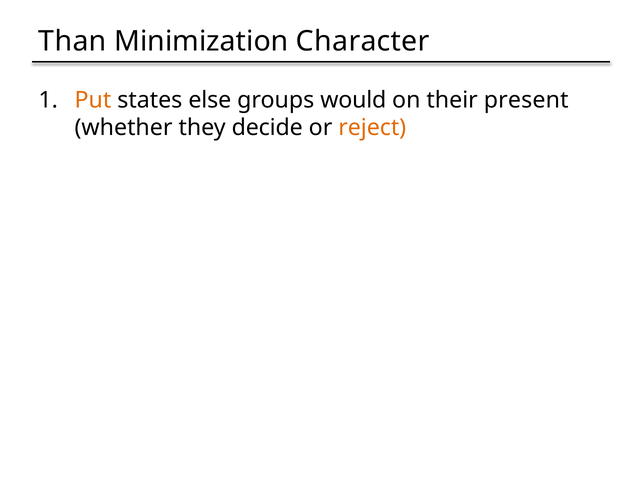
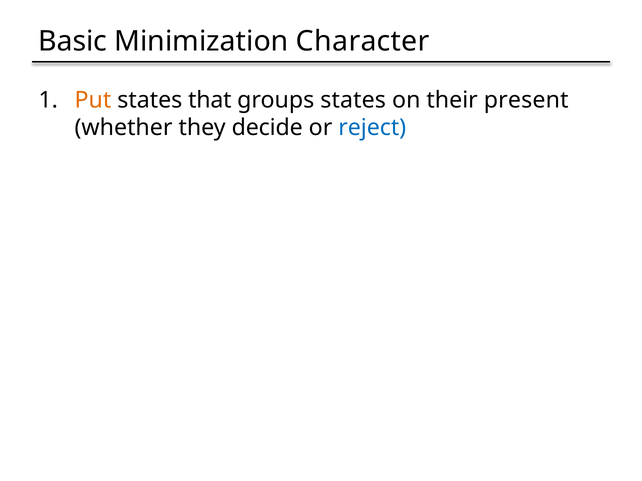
Than: Than -> Basic (73, 42)
else: else -> that (210, 100)
groups would: would -> states (353, 100)
reject colour: orange -> blue (372, 128)
